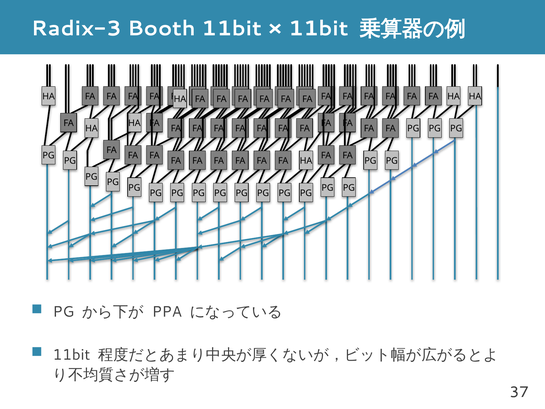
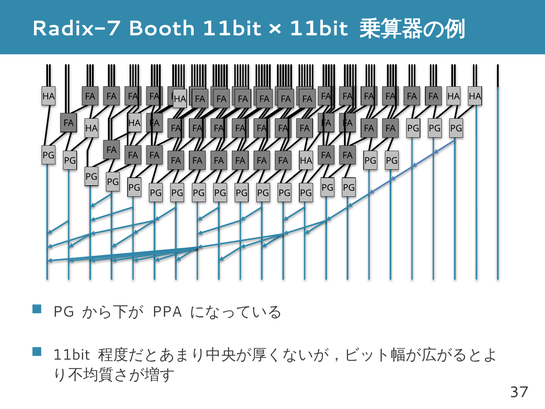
Radix-3: Radix-3 -> Radix-7 (76, 29)
